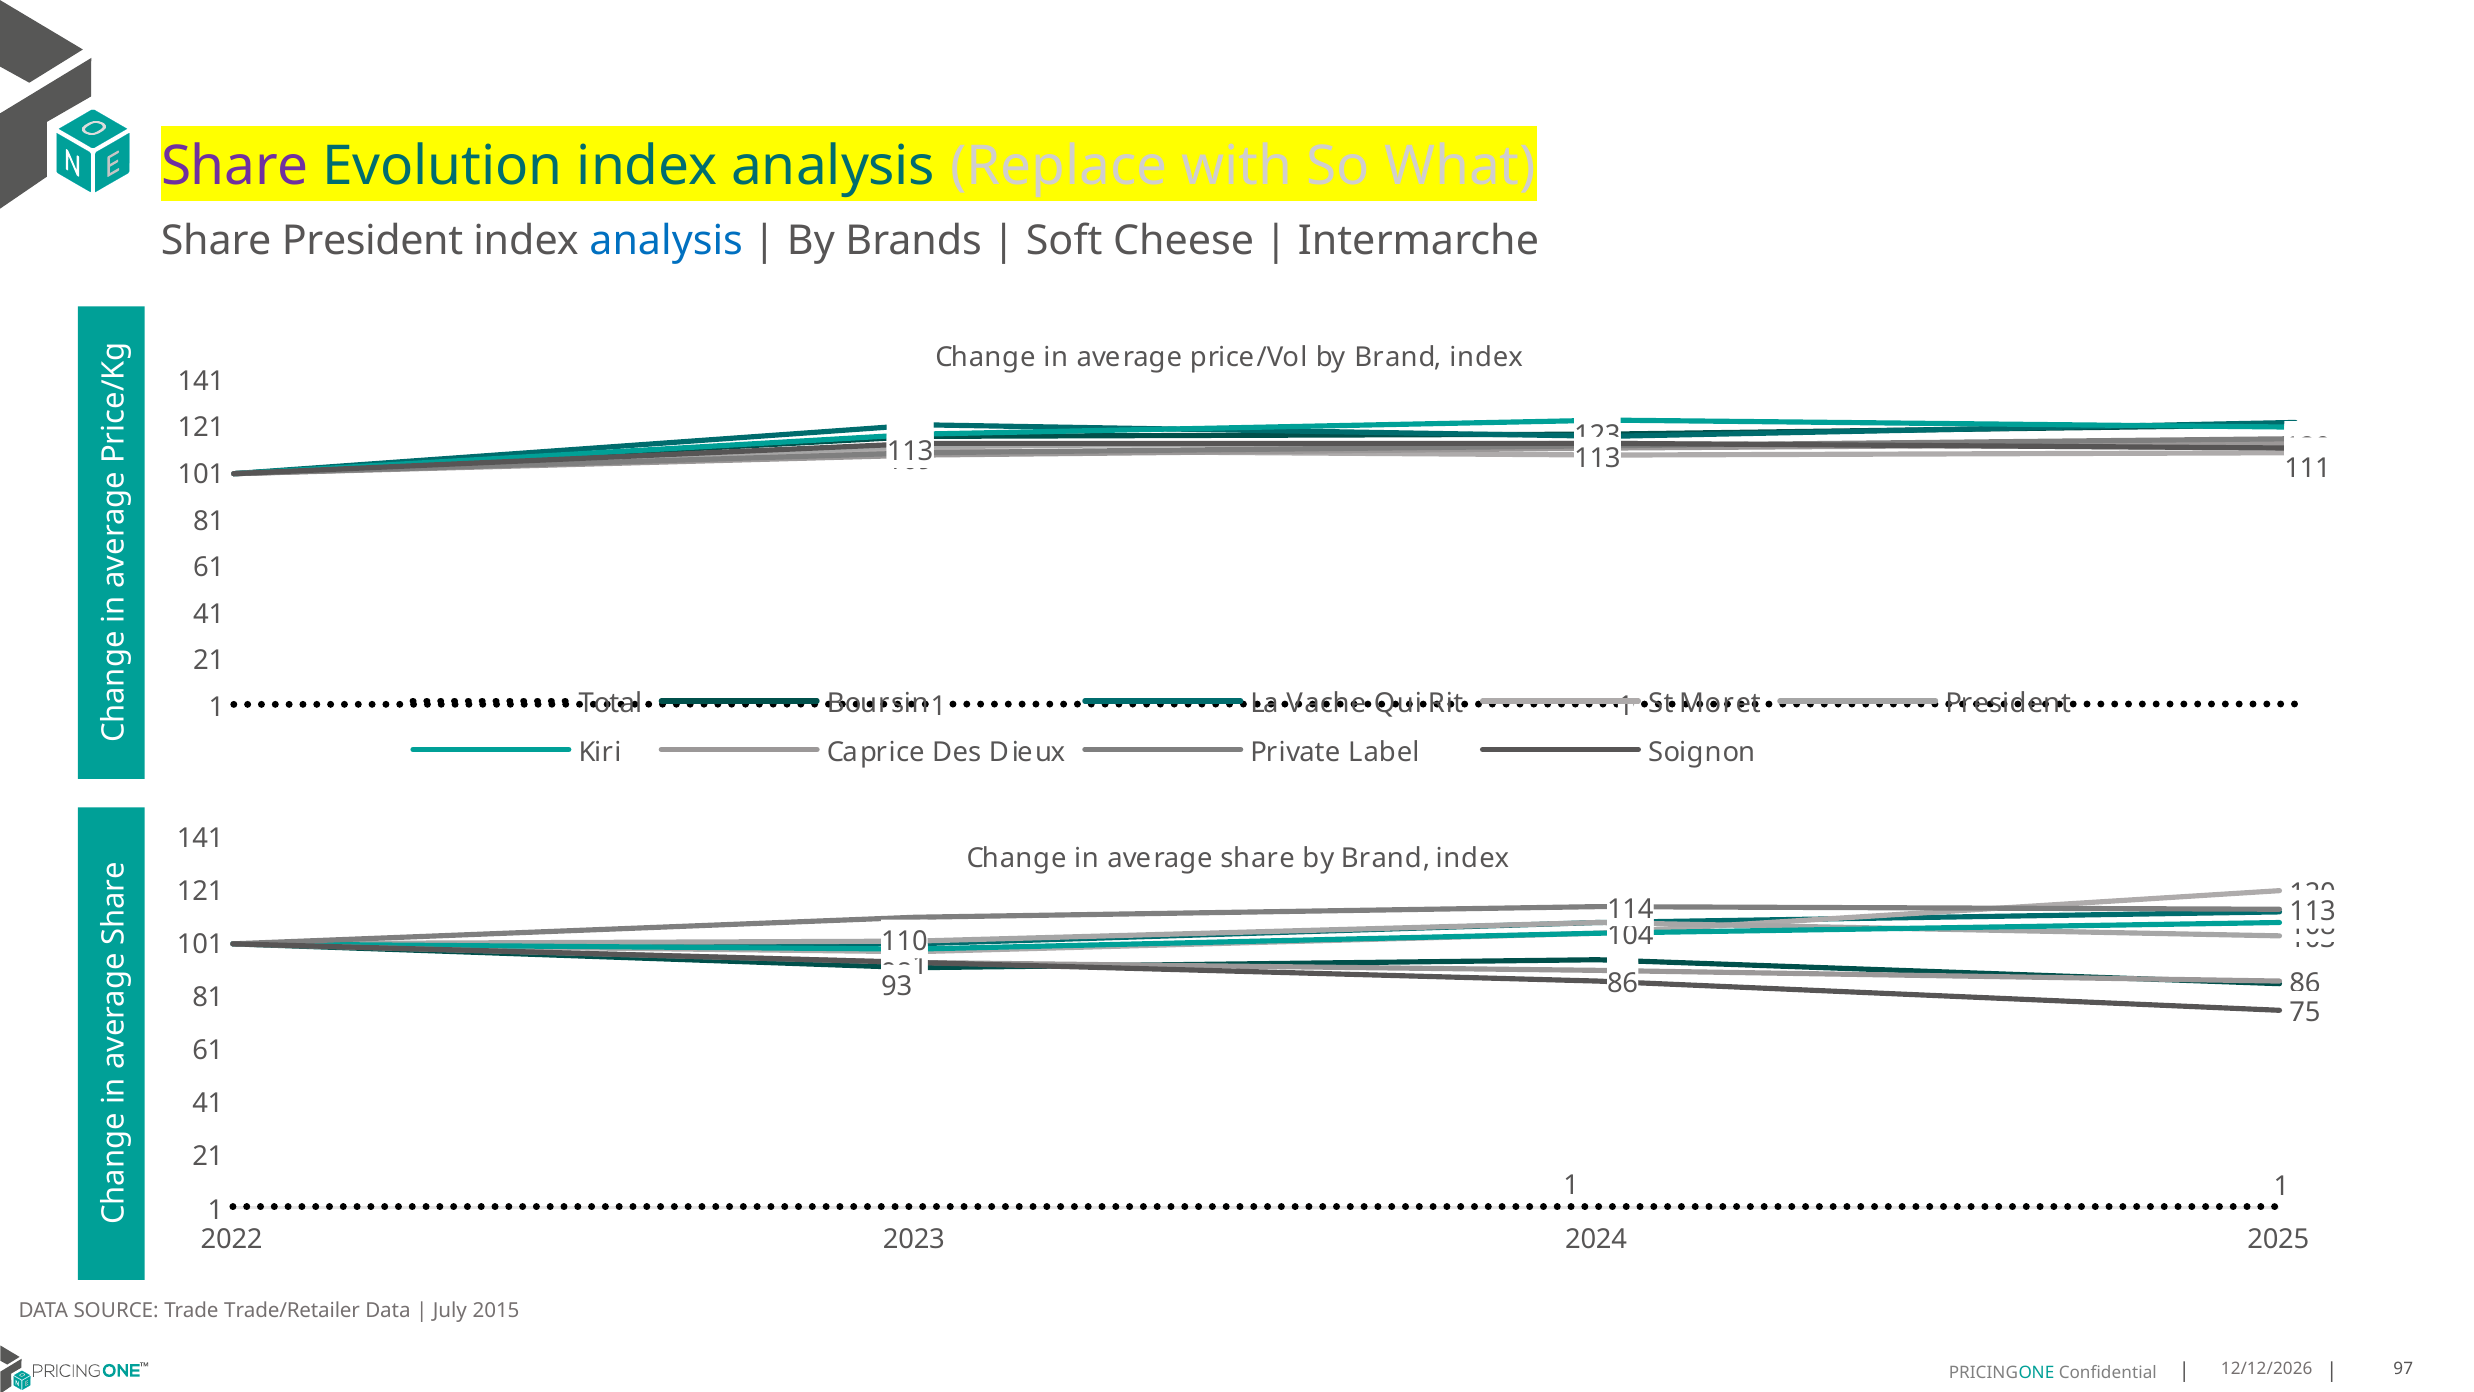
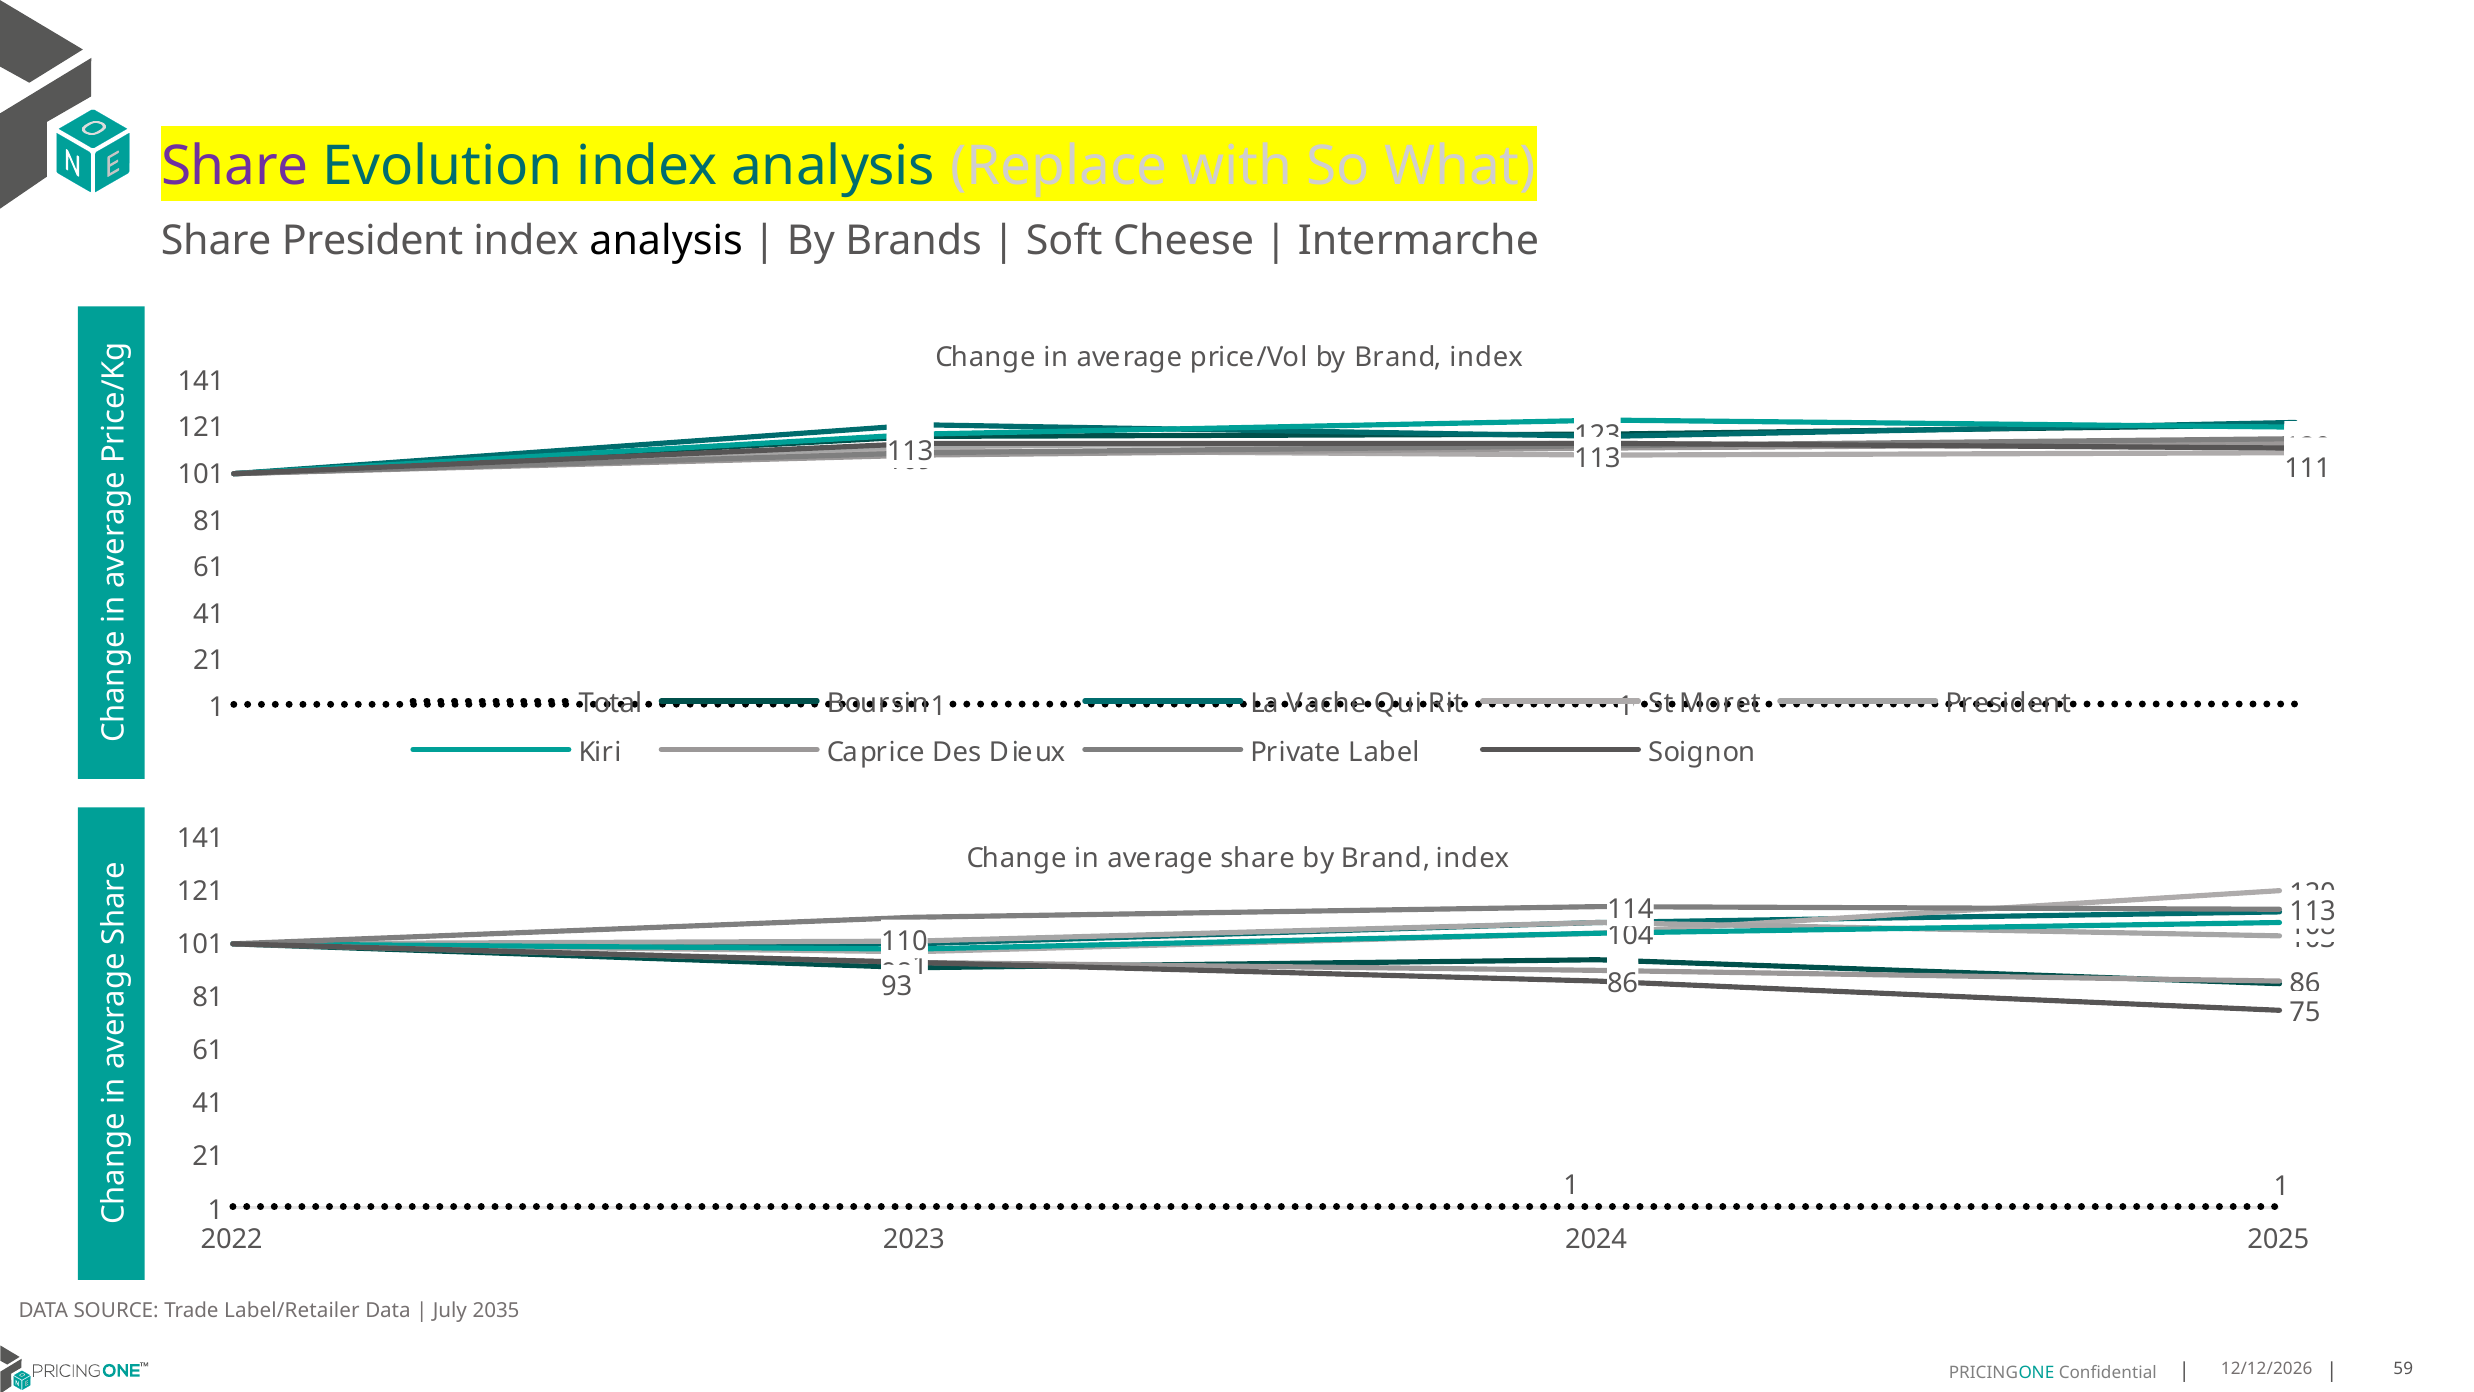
analysis colour: blue -> black (666, 241)
Trade/Retailer: Trade/Retailer -> Label/Retailer (292, 1311)
2015: 2015 -> 2035 (496, 1311)
97: 97 -> 59 (2403, 1368)
